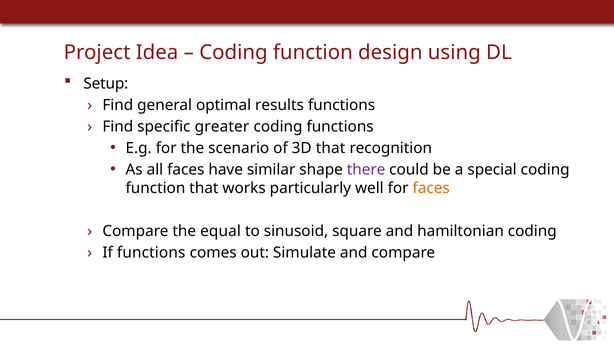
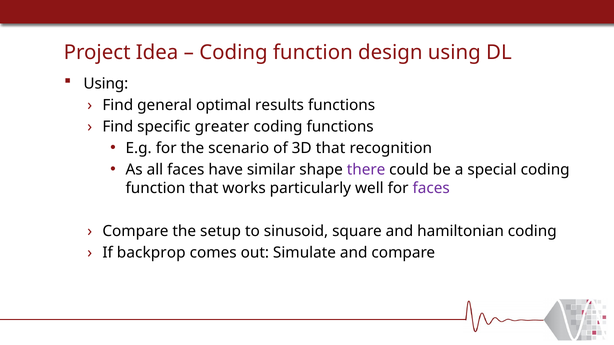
Setup: Setup -> Using (106, 84)
faces colour: orange -> purple (431, 188)
equal: equal -> setup (221, 231)
If functions: functions -> backprop (151, 253)
